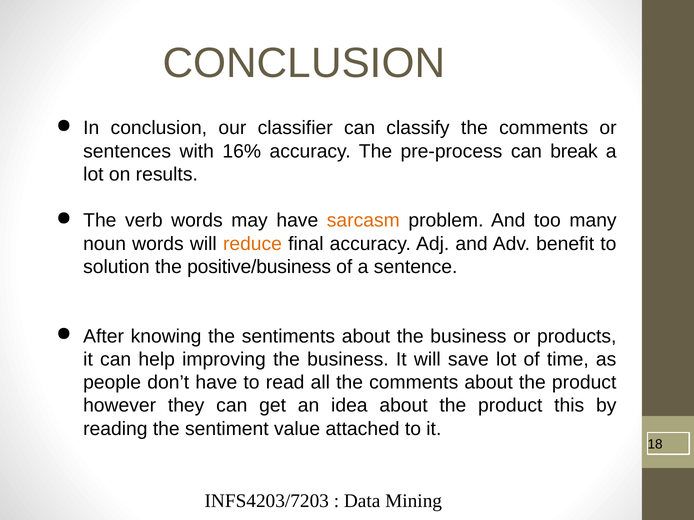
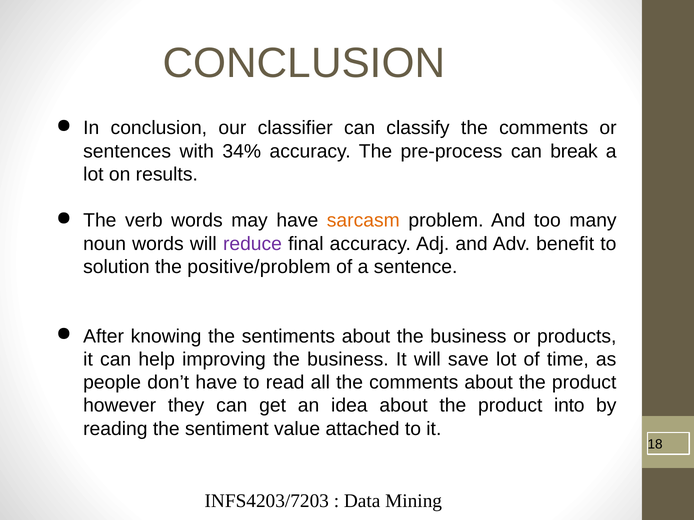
16%: 16% -> 34% (242, 151)
reduce colour: orange -> purple (252, 244)
positive/business: positive/business -> positive/problem (259, 267)
this: this -> into (569, 406)
